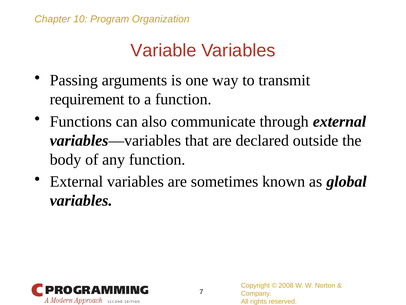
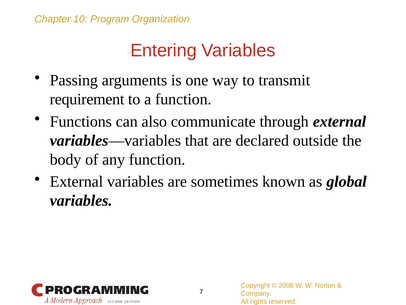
Variable: Variable -> Entering (164, 50)
